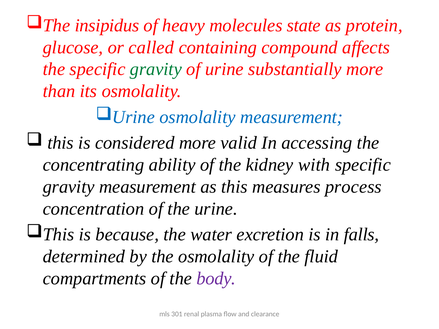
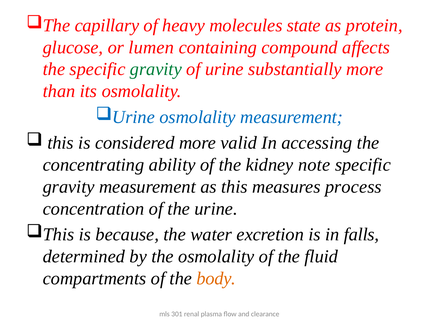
insipidus: insipidus -> capillary (107, 25)
called: called -> lumen (151, 47)
with: with -> note (314, 165)
body colour: purple -> orange (216, 279)
